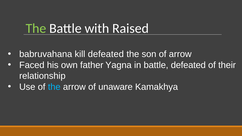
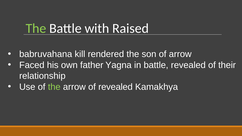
kill defeated: defeated -> rendered (106, 54)
battle defeated: defeated -> revealed (188, 65)
the colour: light blue -> light green (54, 87)
of unaware: unaware -> revealed (115, 87)
